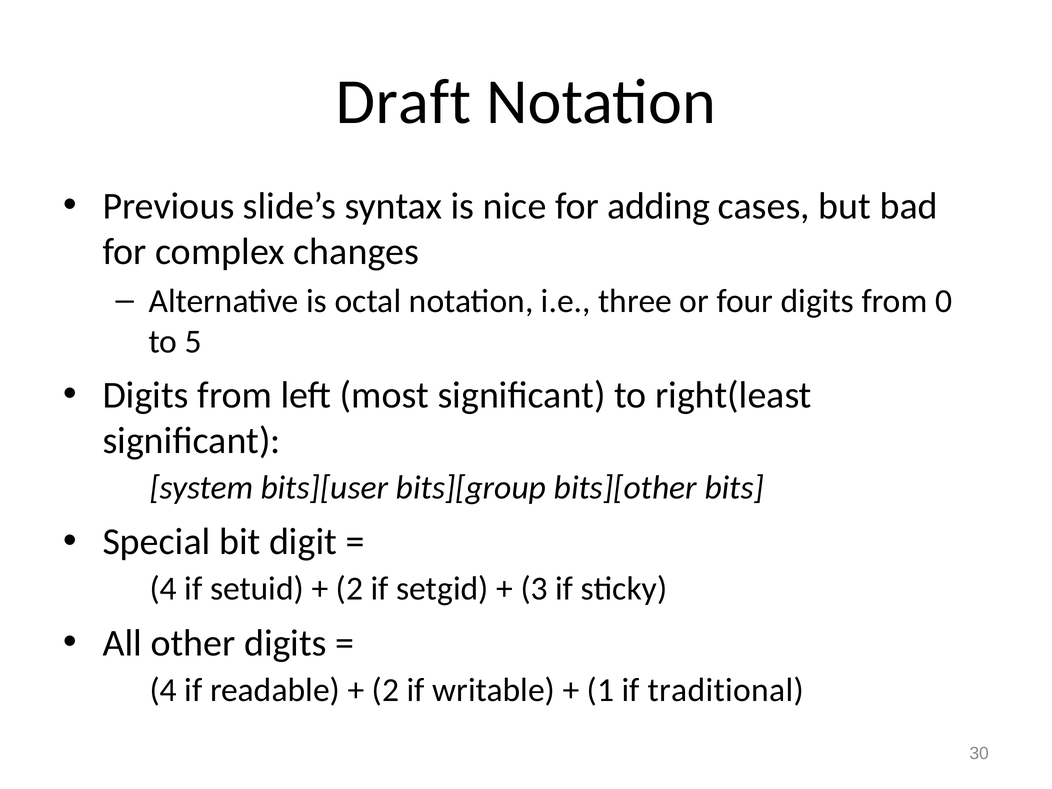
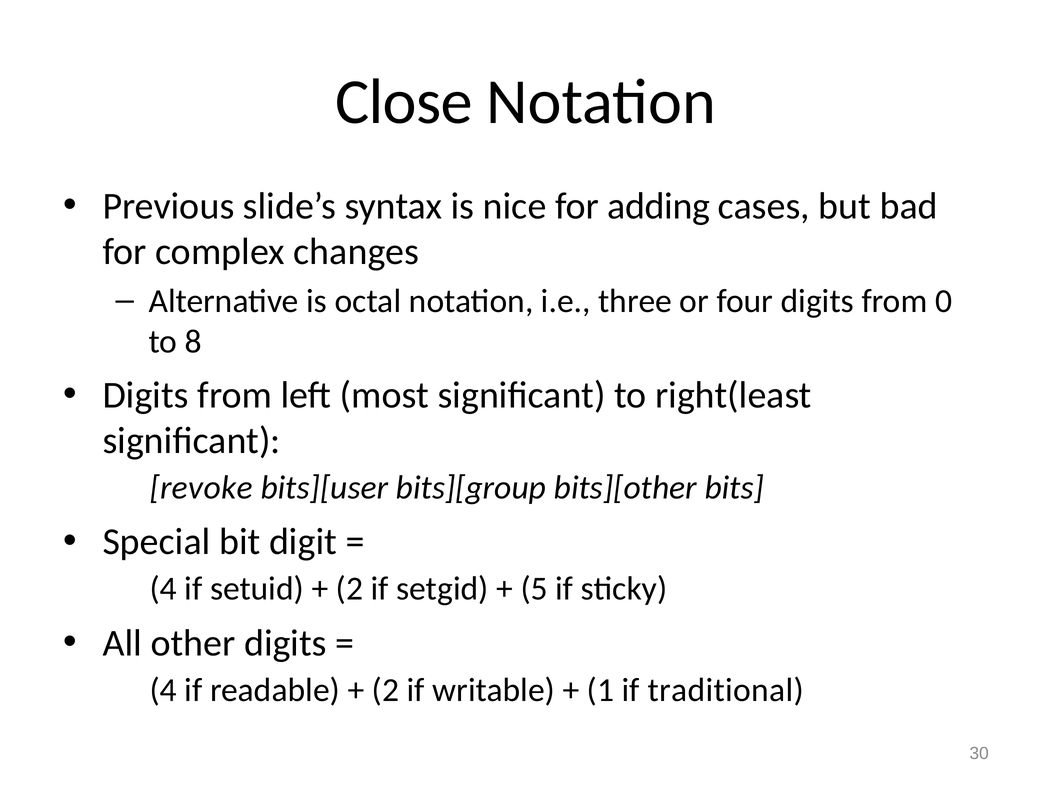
Draft: Draft -> Close (404, 102)
5: 5 -> 8 (193, 342)
system: system -> revoke (201, 488)
3: 3 -> 5 (534, 589)
